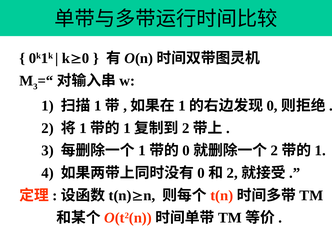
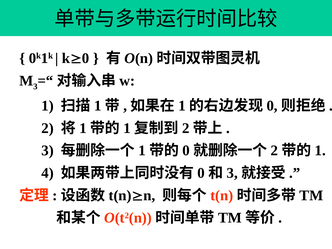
2: 2 -> 3 (232, 173)
